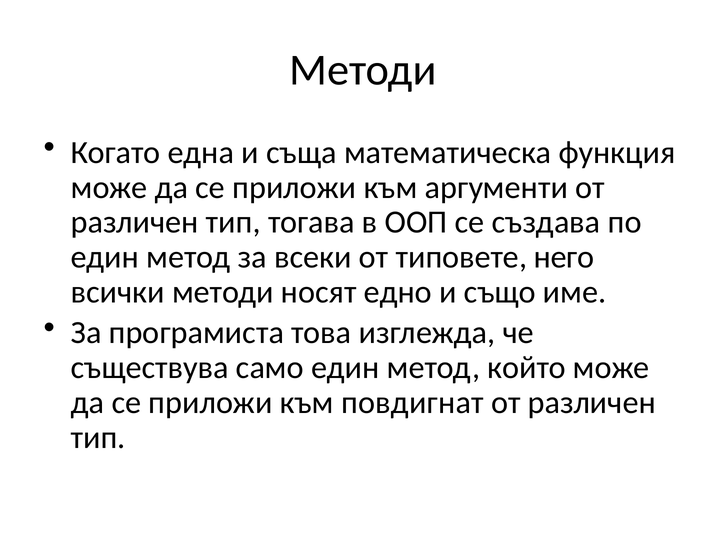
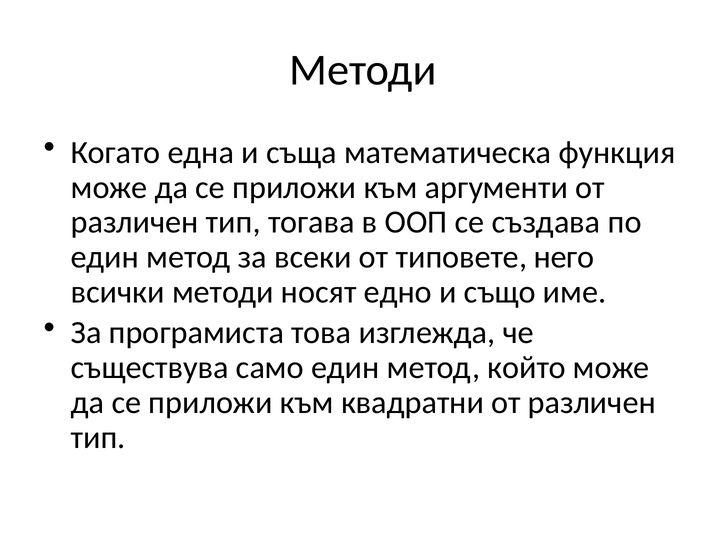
повдигнат: повдигнат -> квадратни (413, 402)
